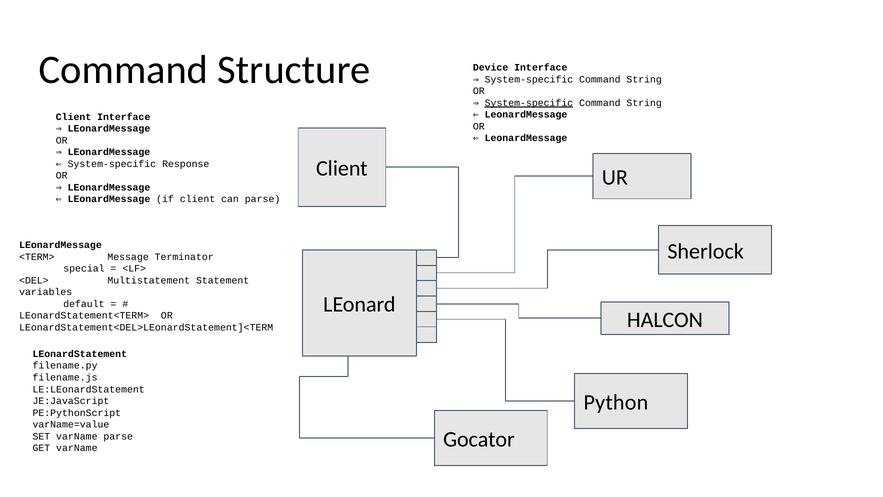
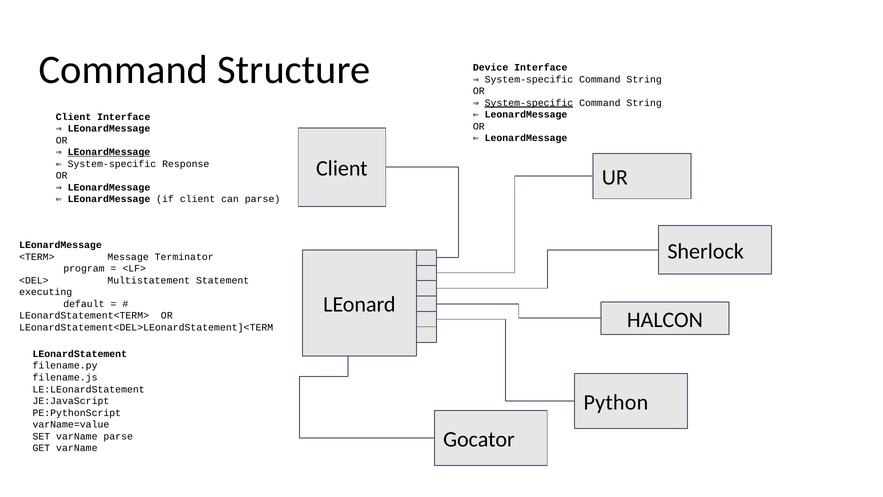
LEonardMessage underline: none -> present (109, 152)
special: special -> program (84, 268)
variables: variables -> executing (46, 292)
